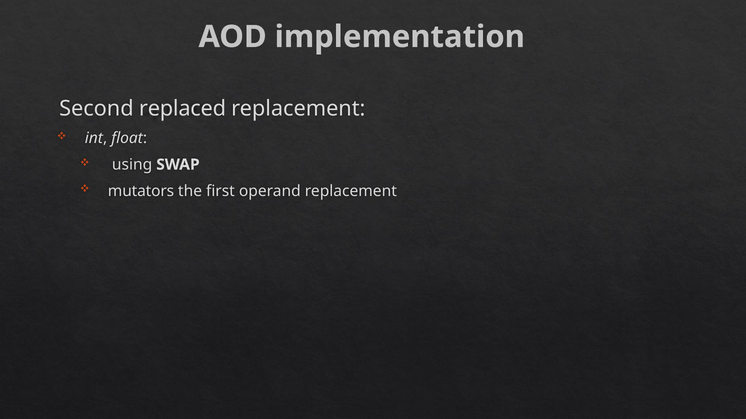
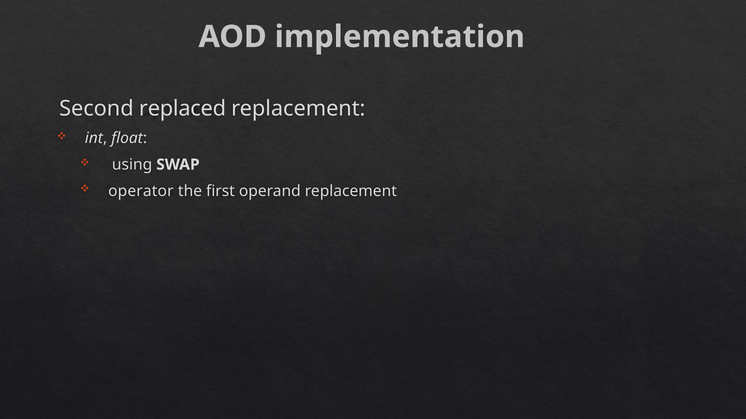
mutators: mutators -> operator (141, 191)
